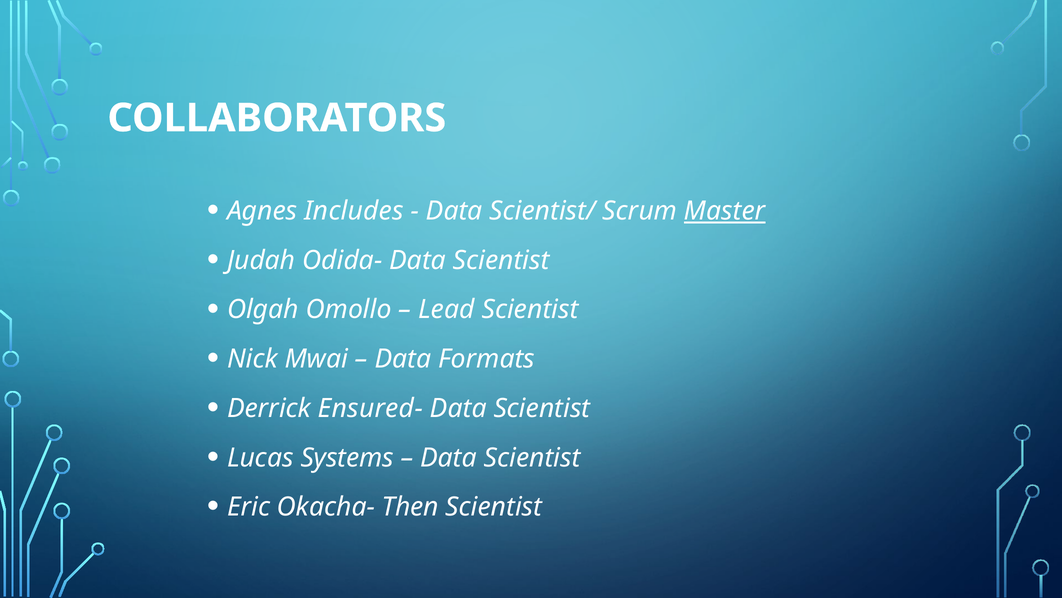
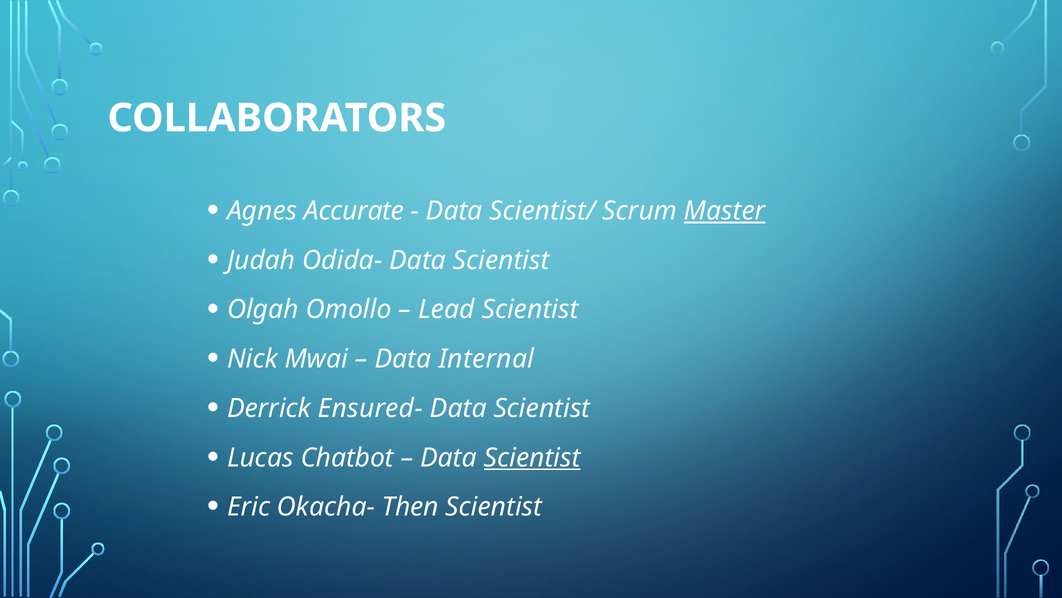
Includes: Includes -> Accurate (354, 211)
Formats: Formats -> Internal (486, 359)
Systems: Systems -> Chatbot (347, 457)
Scientist underline: none -> present (532, 457)
